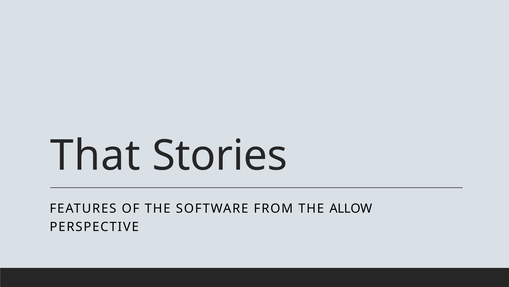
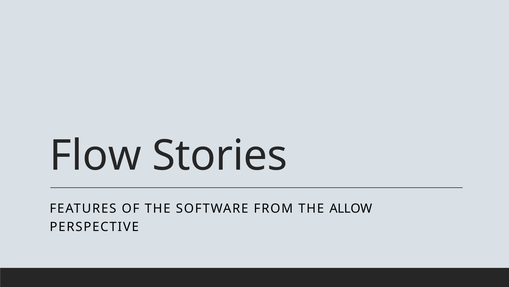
That: That -> Flow (96, 155)
